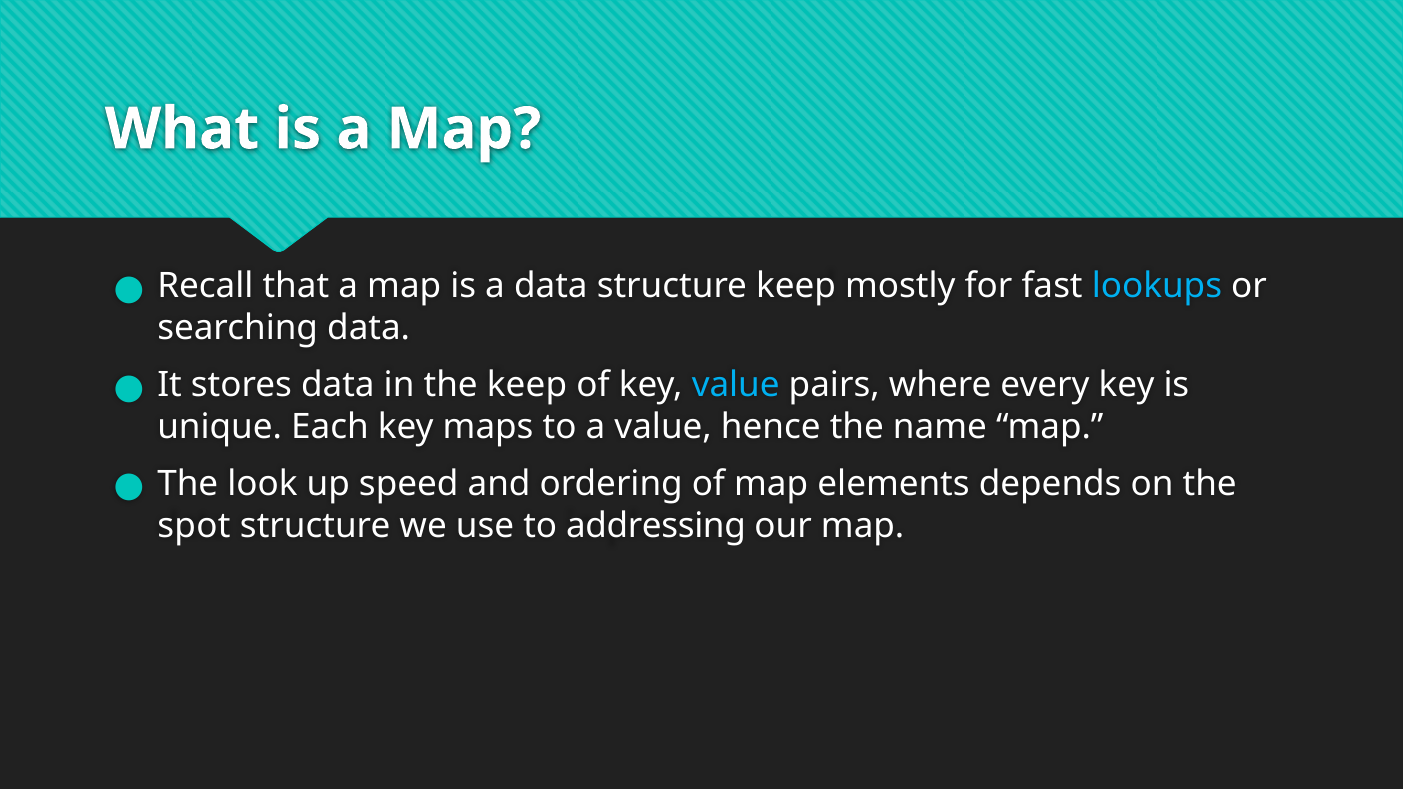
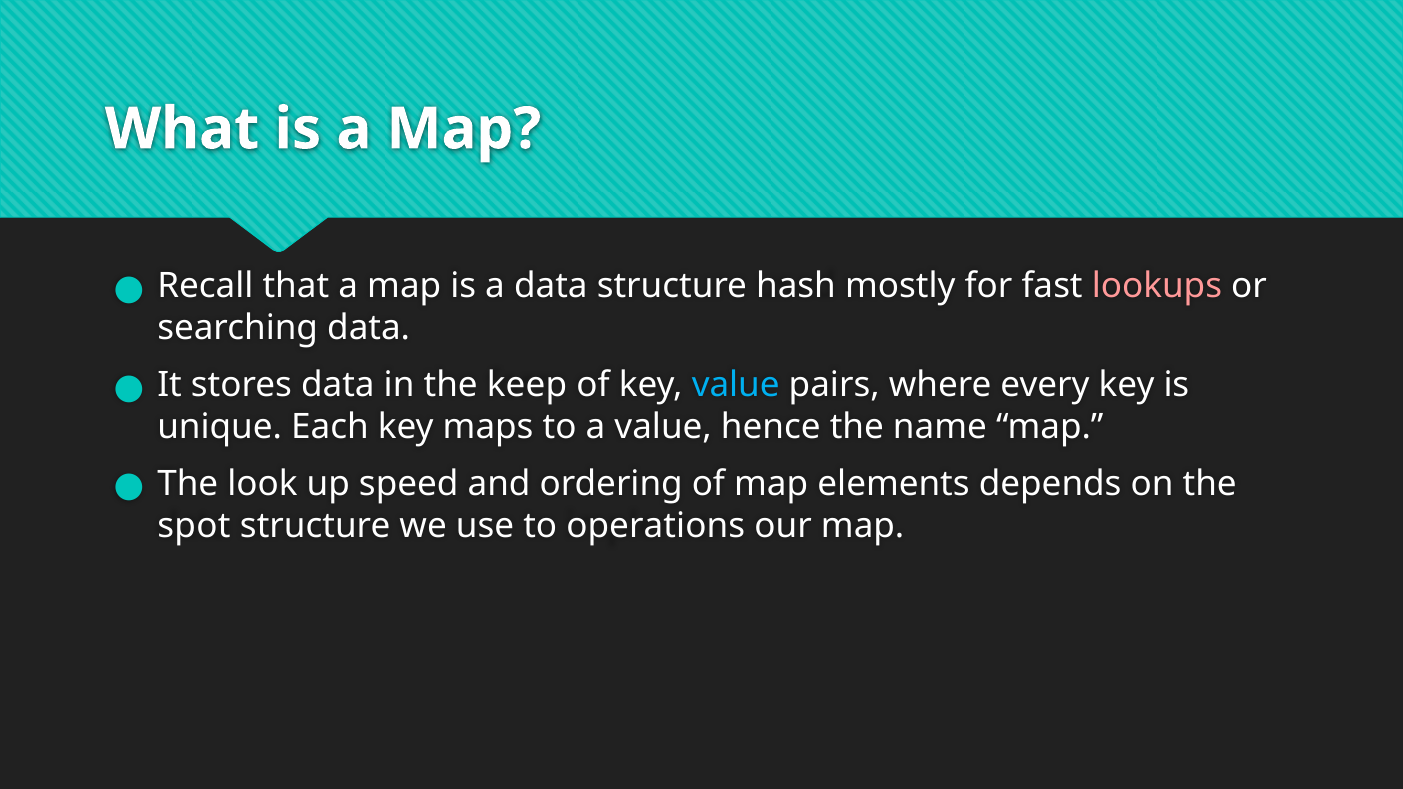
structure keep: keep -> hash (796, 286)
lookups colour: light blue -> pink (1157, 286)
addressing: addressing -> operations (656, 526)
